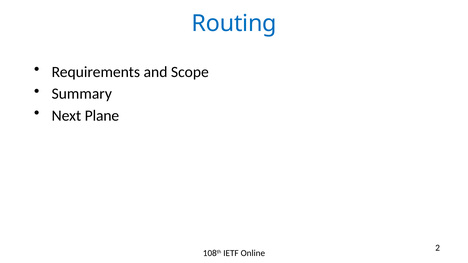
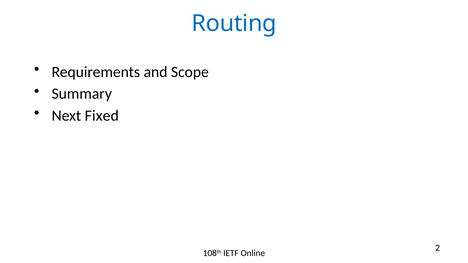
Plane: Plane -> Fixed (102, 116)
